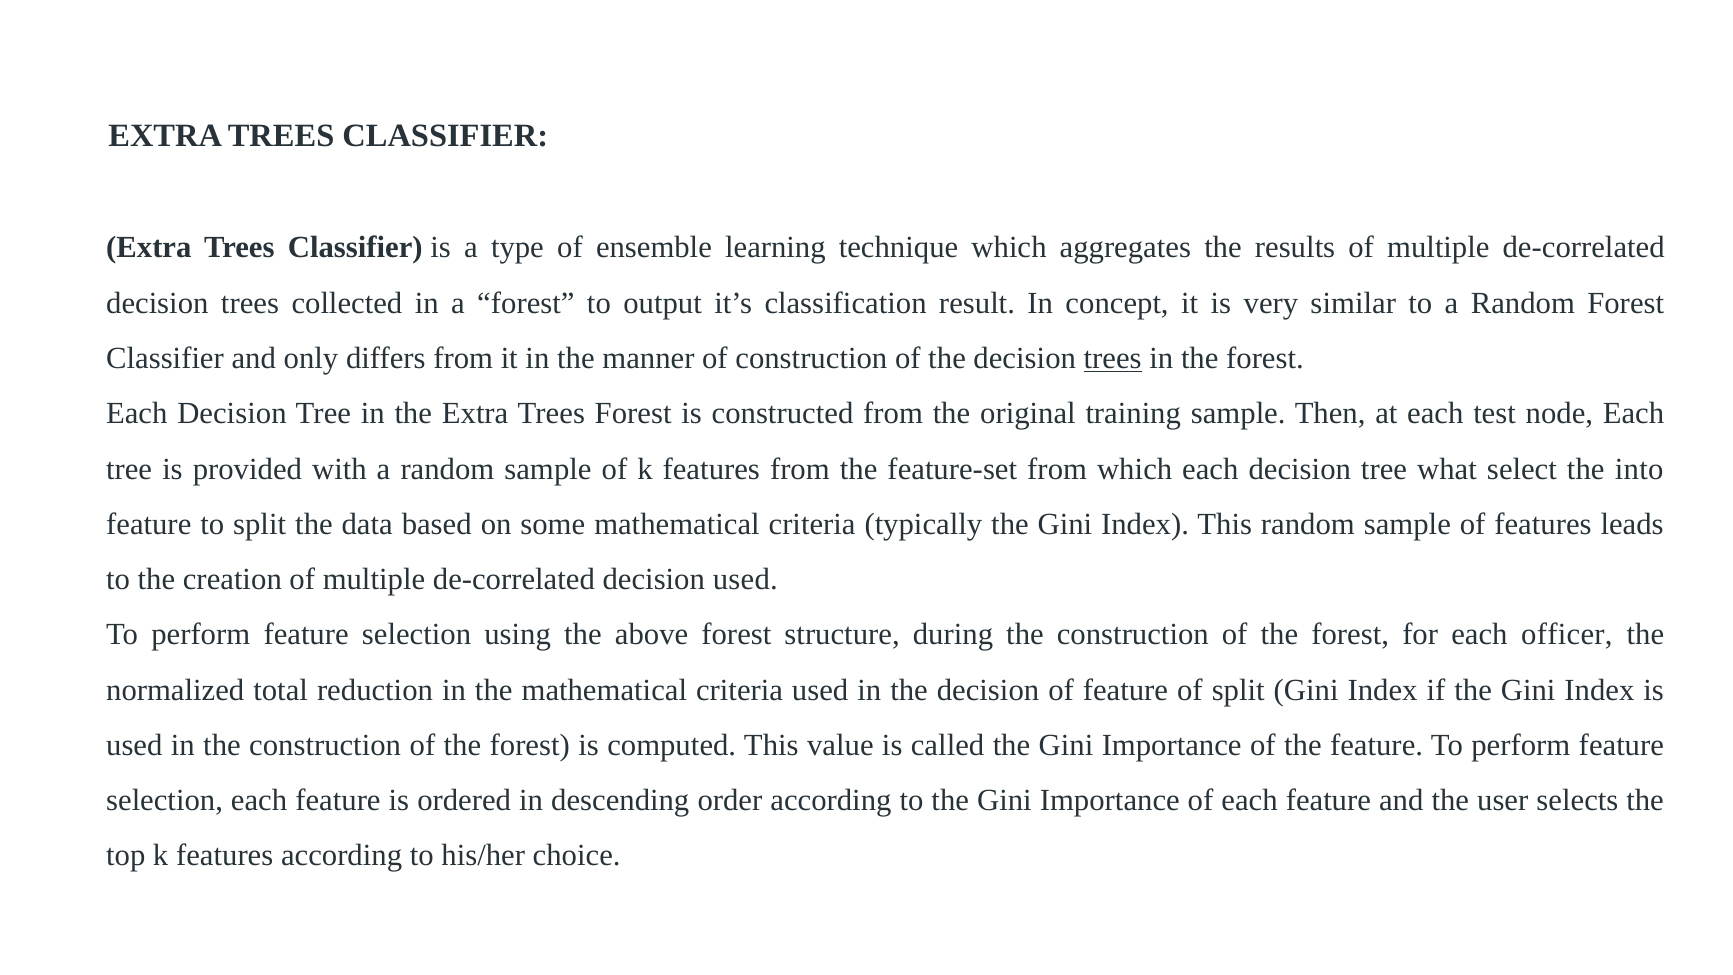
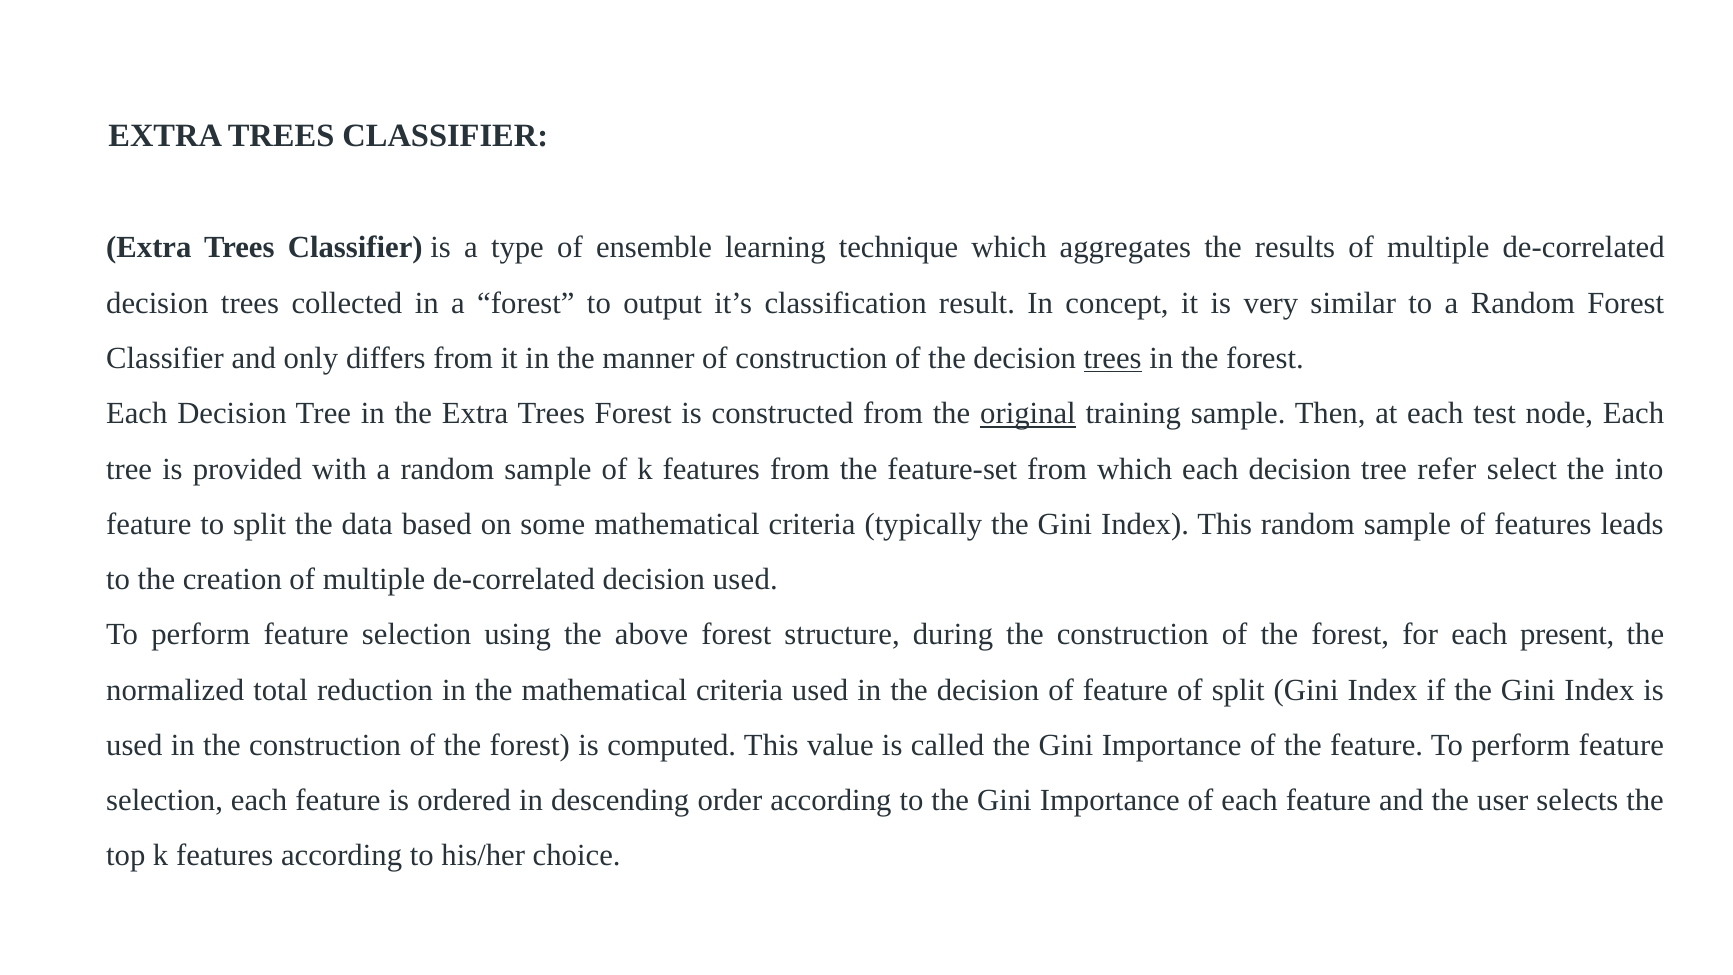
original underline: none -> present (1028, 414)
what: what -> refer (1447, 469)
officer: officer -> present (1567, 635)
